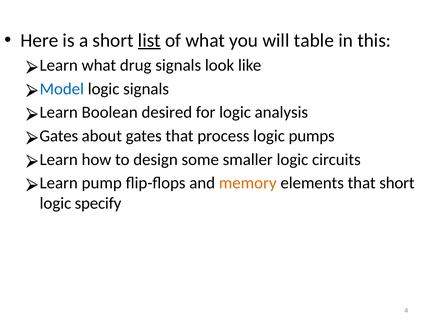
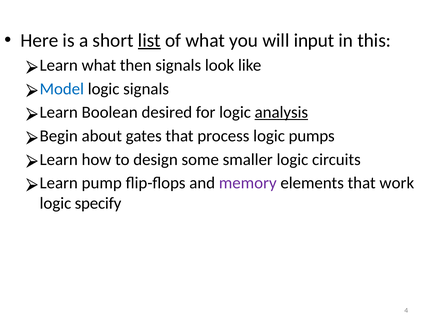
table: table -> input (314, 40)
drug: drug -> then (136, 65)
analysis underline: none -> present (281, 113)
Gates: Gates -> Begin (59, 136)
memory colour: orange -> purple (248, 183)
that short: short -> work (397, 183)
